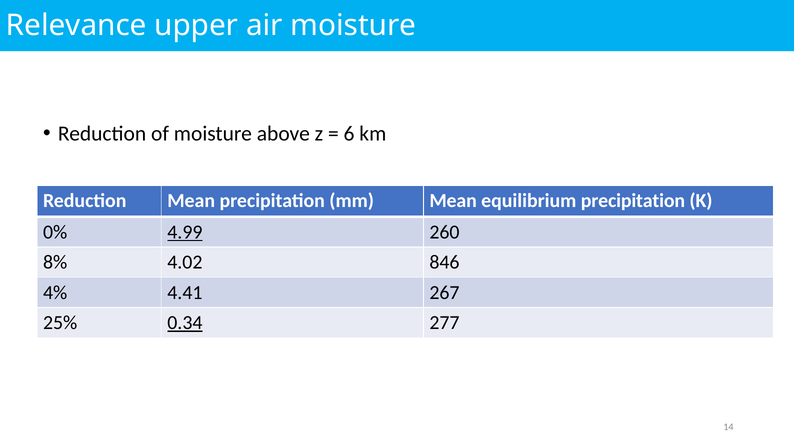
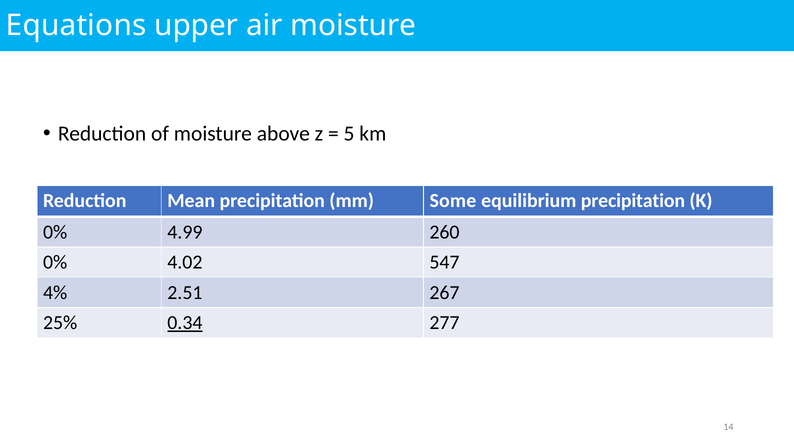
Relevance: Relevance -> Equations (76, 25)
6: 6 -> 5 (349, 133)
mm Mean: Mean -> Some (453, 201)
4.99 underline: present -> none (185, 232)
8%: 8% -> 0% (55, 262)
846: 846 -> 547 (444, 262)
4.41: 4.41 -> 2.51 (185, 292)
